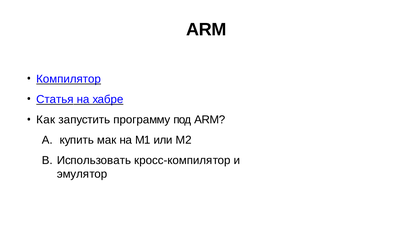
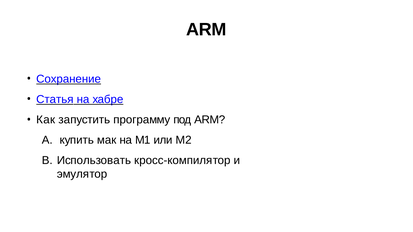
Компилятор: Компилятор -> Сохранение (69, 79)
